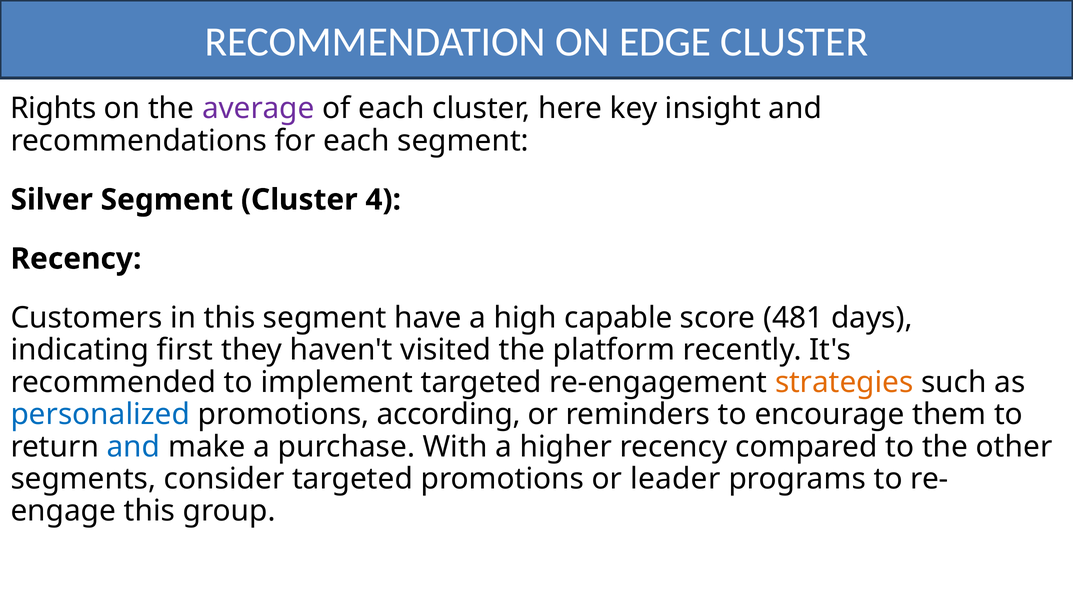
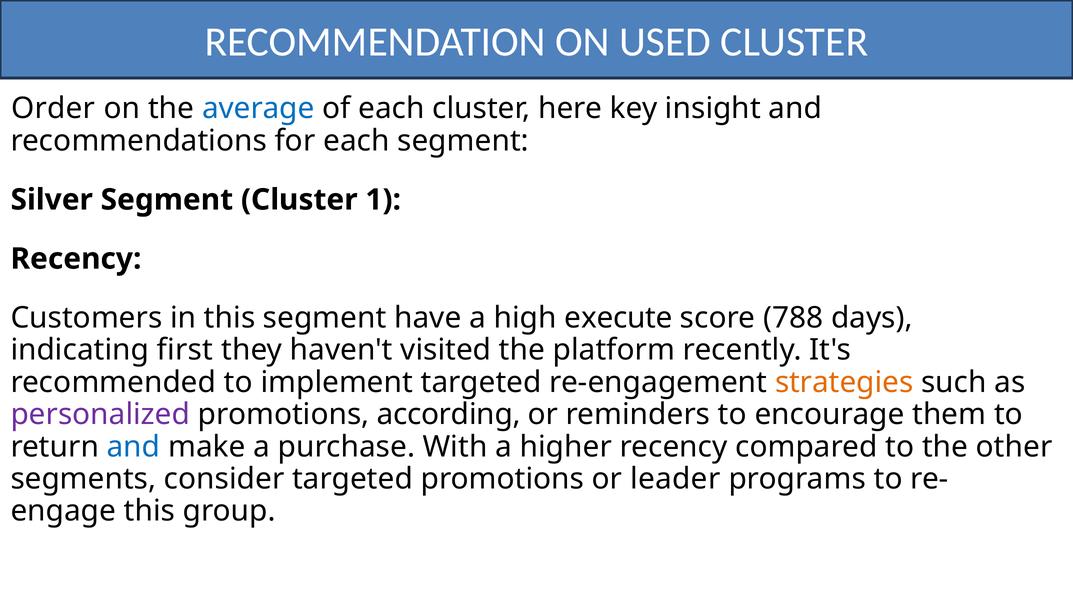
EDGE: EDGE -> USED (665, 42)
Rights: Rights -> Order (53, 108)
average colour: purple -> blue (258, 108)
4: 4 -> 1 (383, 200)
capable: capable -> execute (619, 318)
481: 481 -> 788 (793, 318)
personalized colour: blue -> purple (100, 414)
